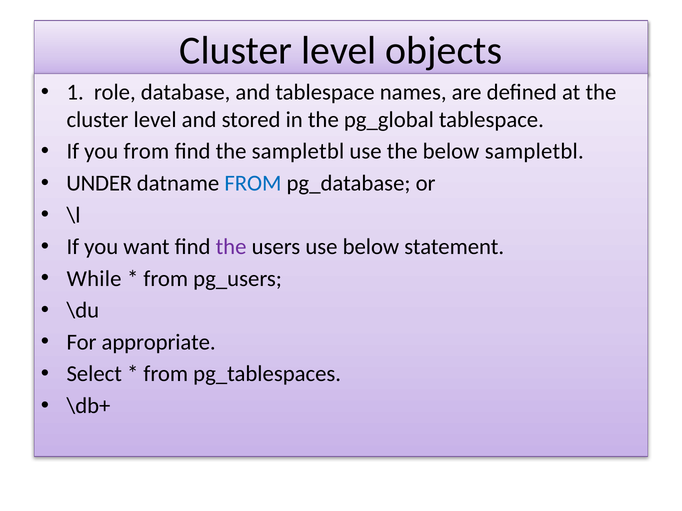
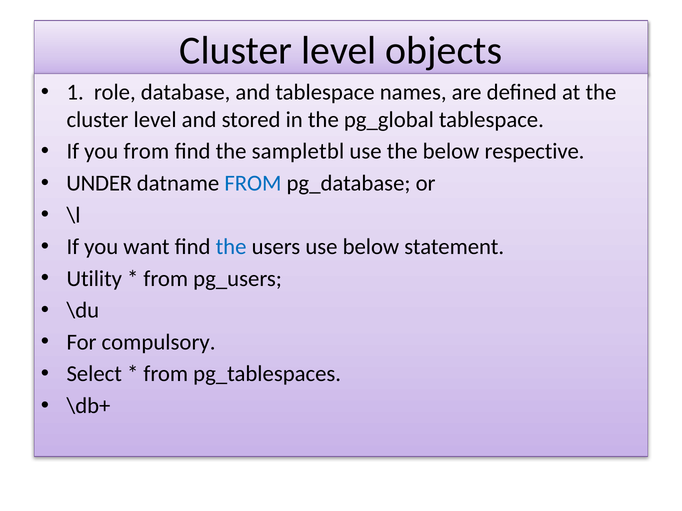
below sampletbl: sampletbl -> respective (534, 152)
the colour: purple -> blue (231, 247)
While: While -> Utility (94, 279)
appropriate: appropriate -> compulsory (159, 343)
